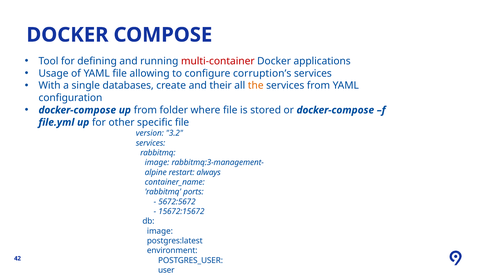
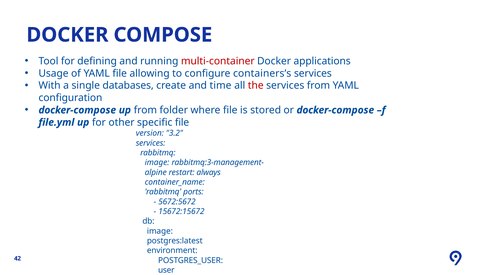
corruption’s: corruption’s -> containers’s (262, 73)
their: their -> time (221, 85)
the colour: orange -> red (256, 85)
